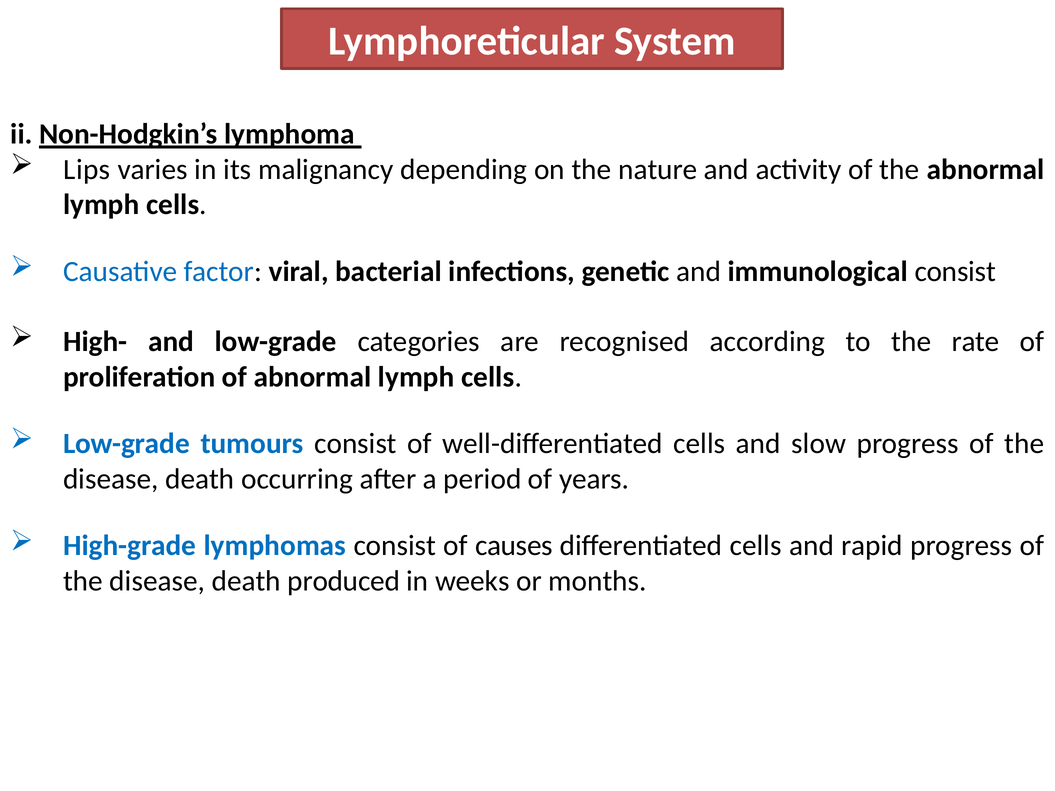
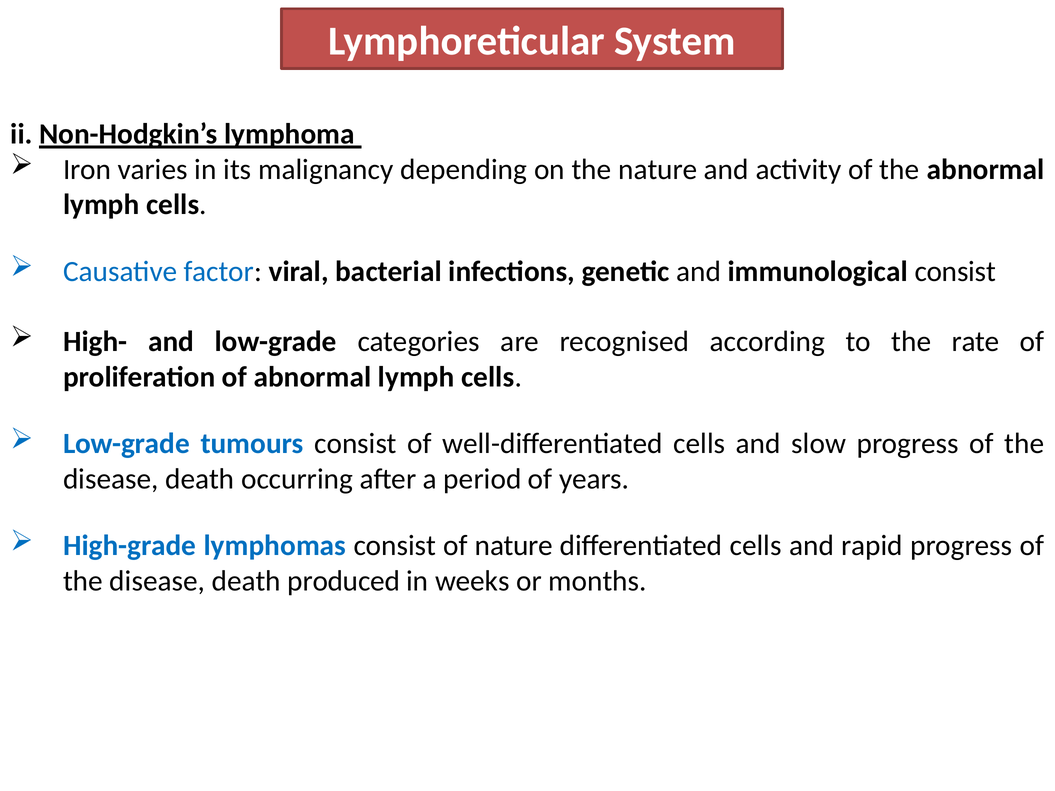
Lips: Lips -> Iron (87, 170)
of causes: causes -> nature (514, 546)
